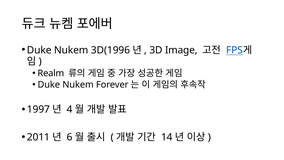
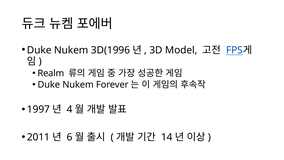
Image: Image -> Model (181, 50)
